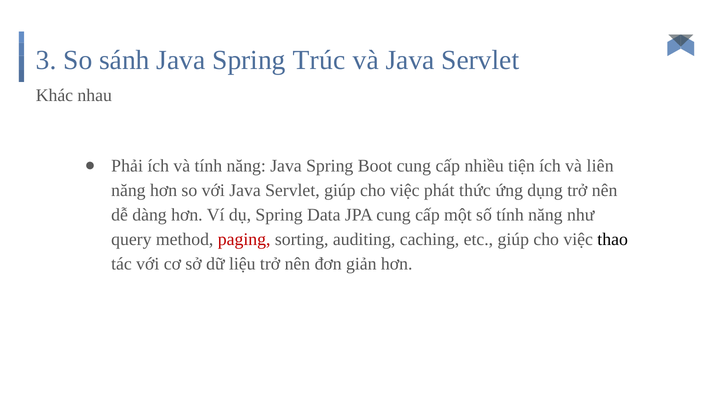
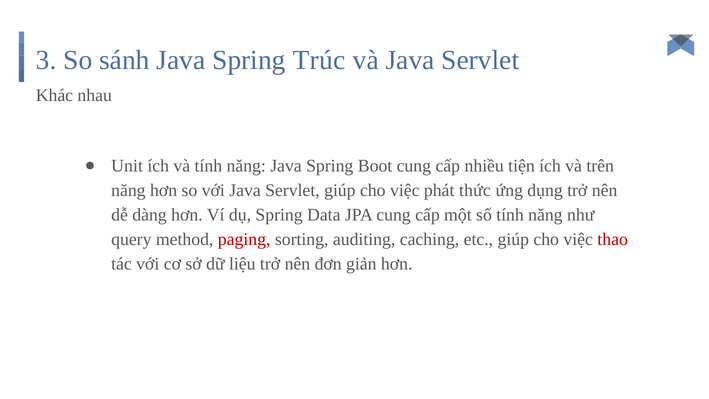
Phải: Phải -> Unit (127, 166)
liên: liên -> trên (600, 166)
thao colour: black -> red (613, 239)
